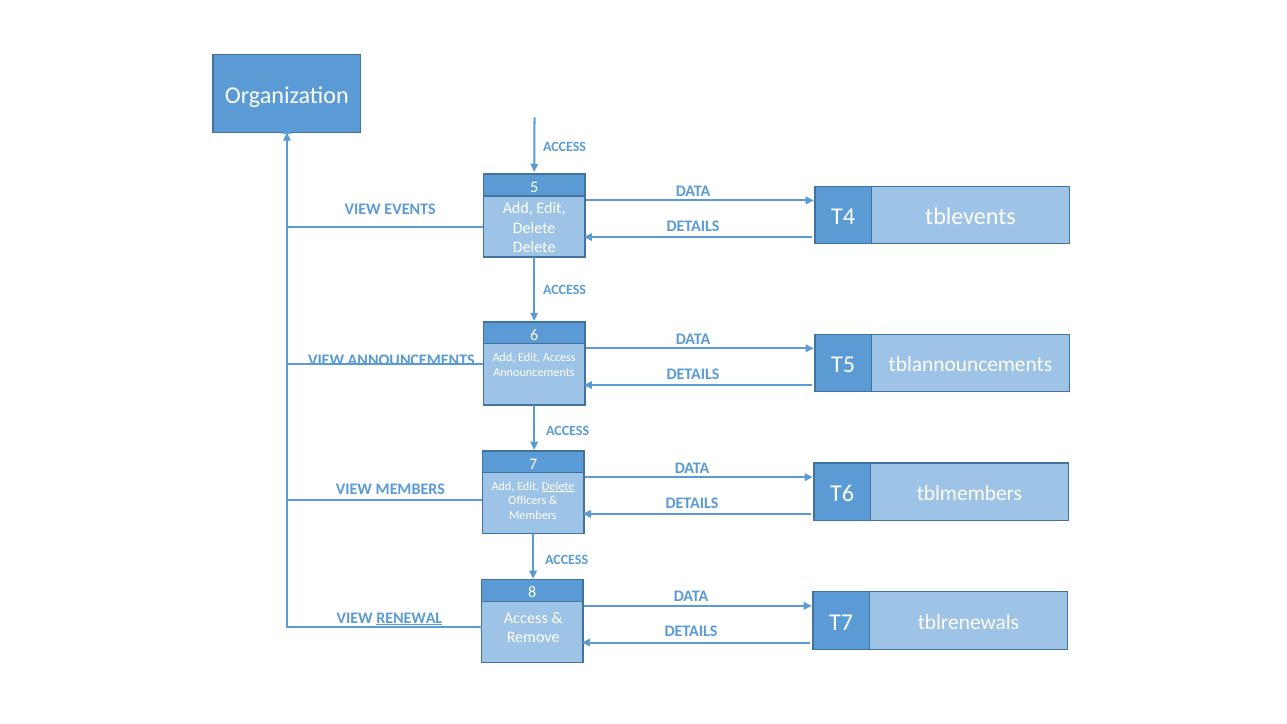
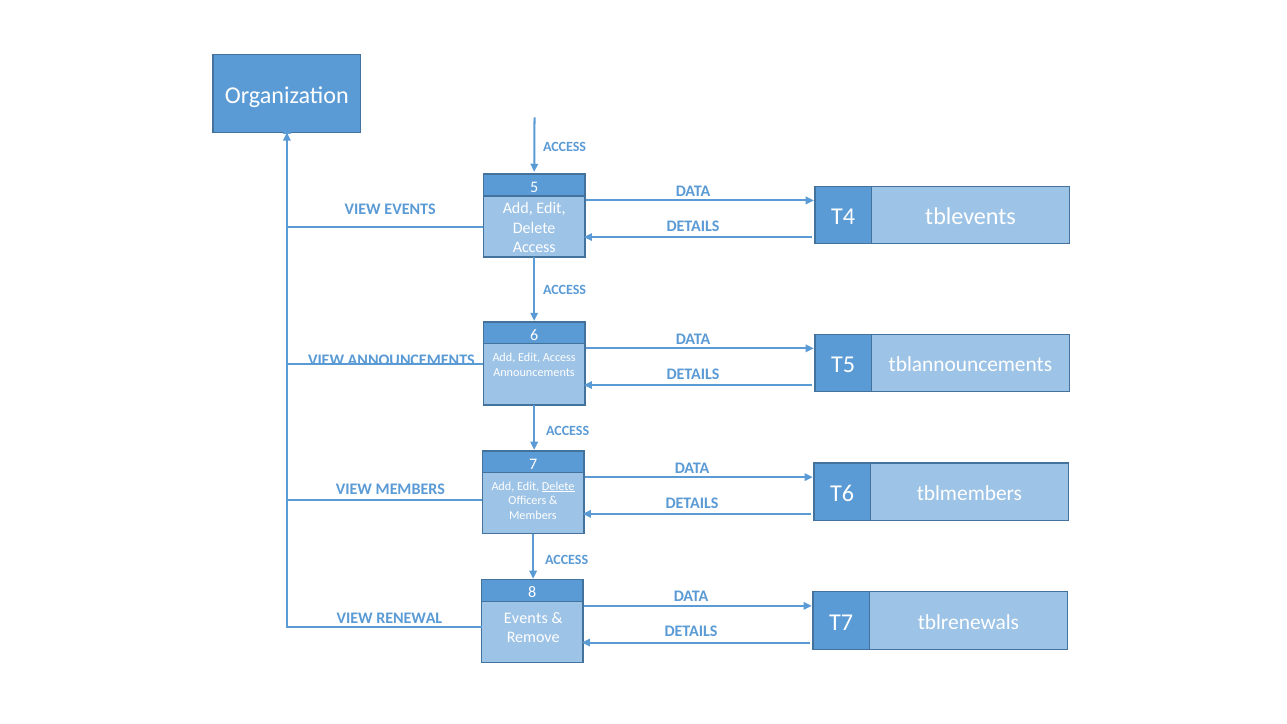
Delete: Delete -> Access (534, 247)
RENEWAL underline: present -> none (409, 618)
Access: Access -> Events (526, 618)
